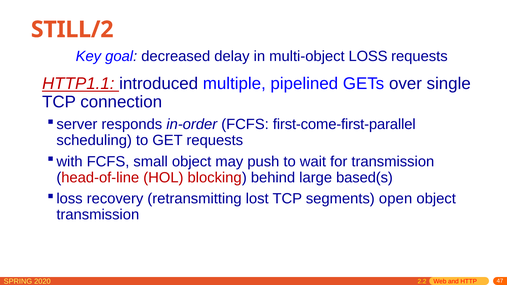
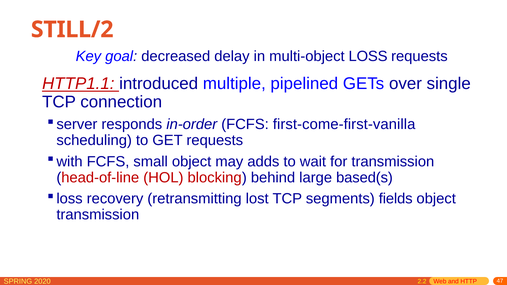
first-come-first-parallel: first-come-first-parallel -> first-come-first-vanilla (344, 124)
push: push -> adds (263, 162)
open: open -> fields (396, 199)
